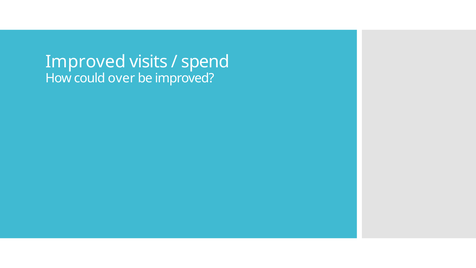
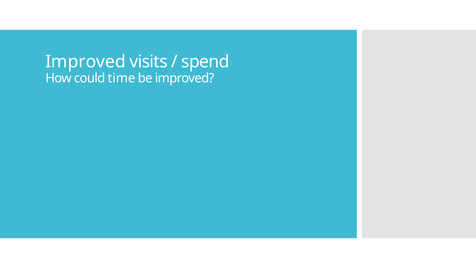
over: over -> time (121, 78)
